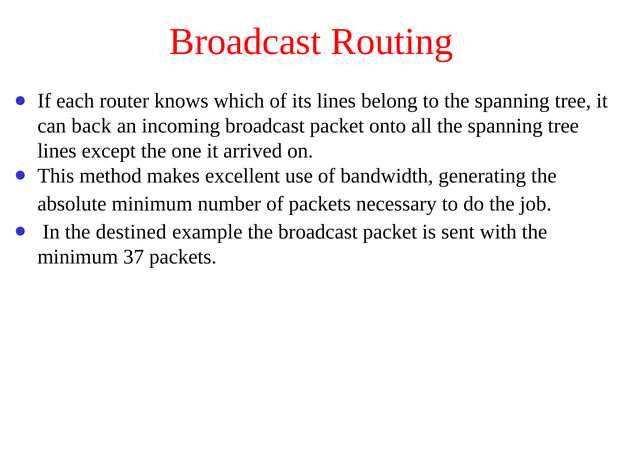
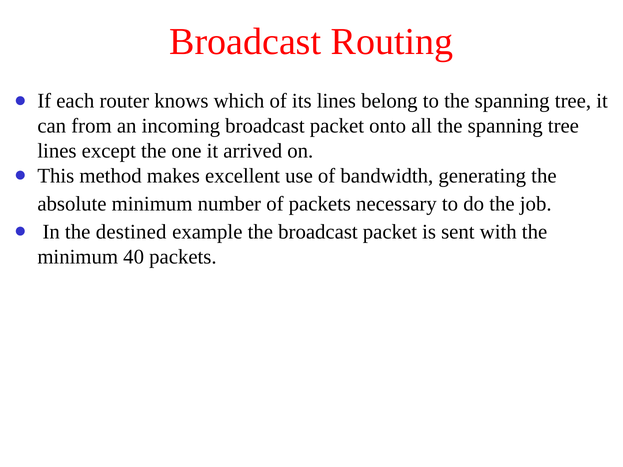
back: back -> from (91, 126)
37: 37 -> 40 (134, 257)
